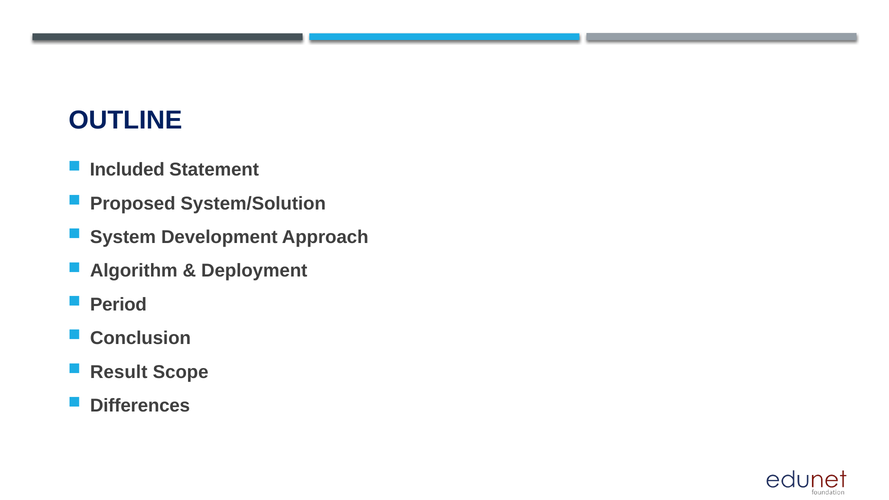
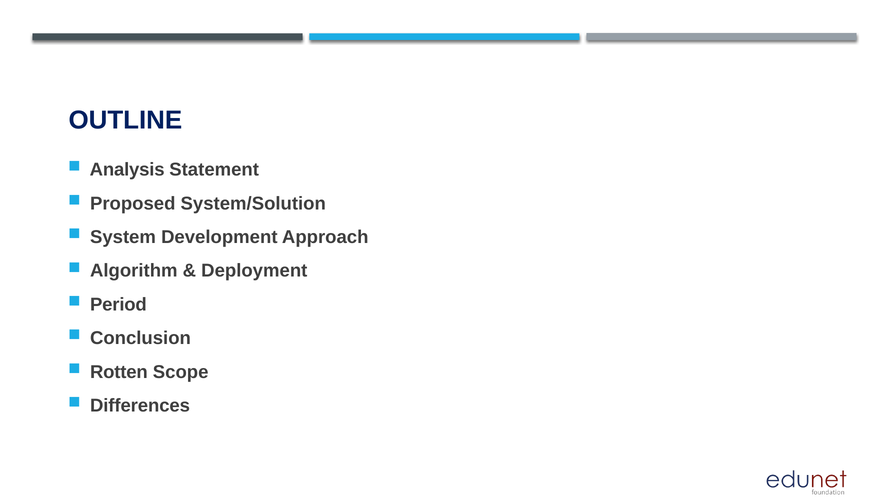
Included: Included -> Analysis (127, 170)
Result: Result -> Rotten (119, 372)
